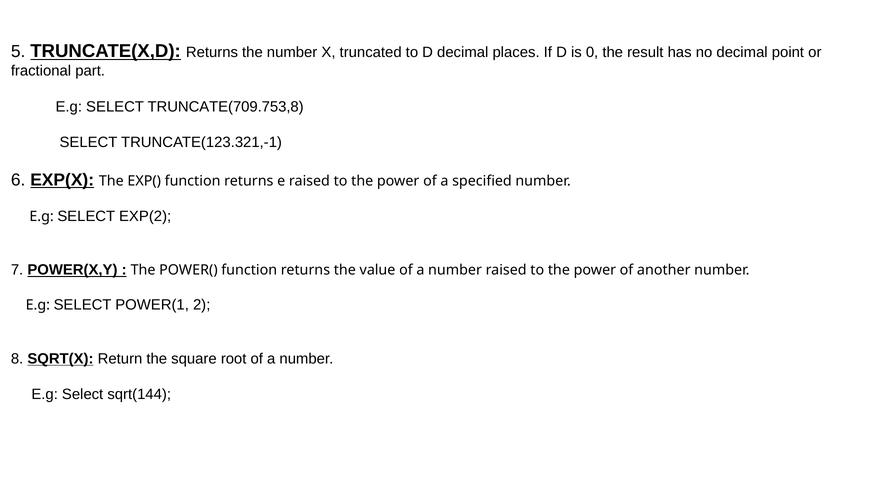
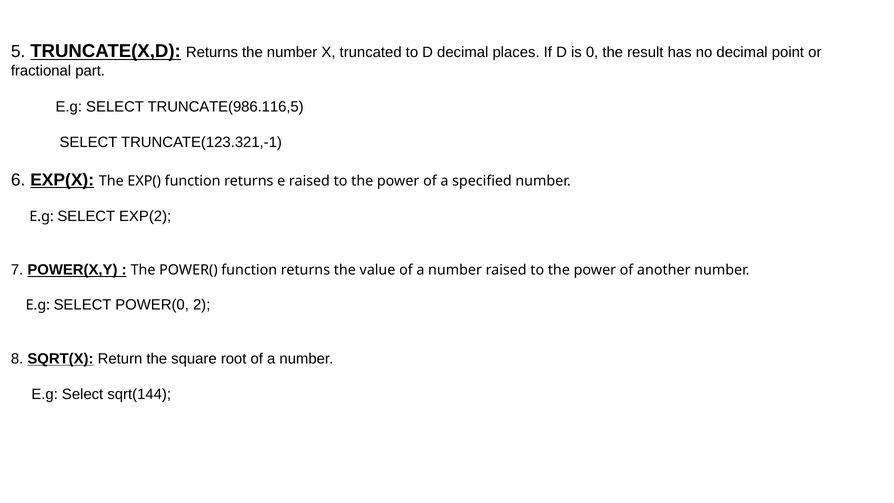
TRUNCATE(709.753,8: TRUNCATE(709.753,8 -> TRUNCATE(986.116,5 (226, 107)
POWER(1: POWER(1 -> POWER(0 (152, 305)
